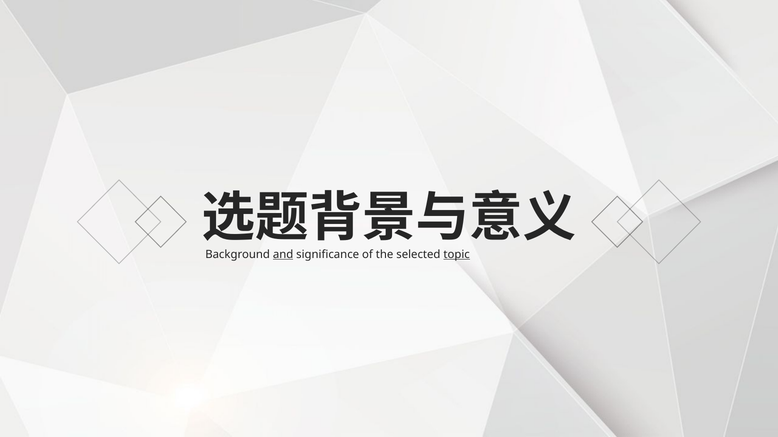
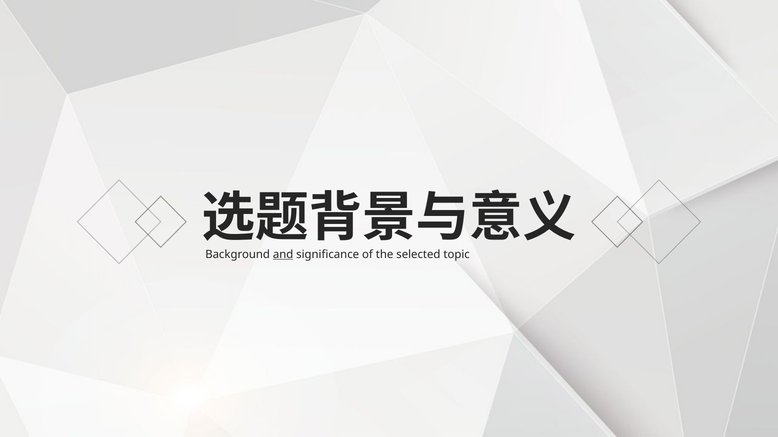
topic underline: present -> none (457, 255)
